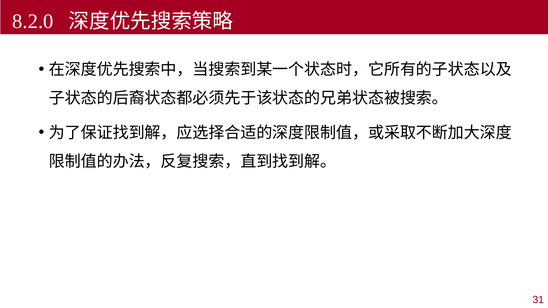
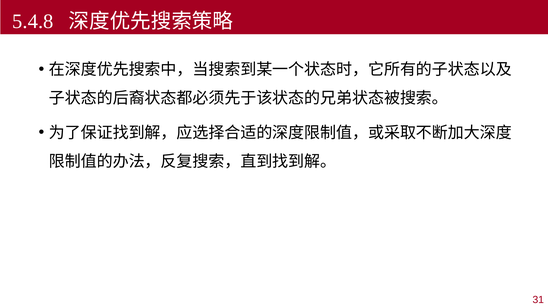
8.2.0: 8.2.0 -> 5.4.8 (33, 21)
